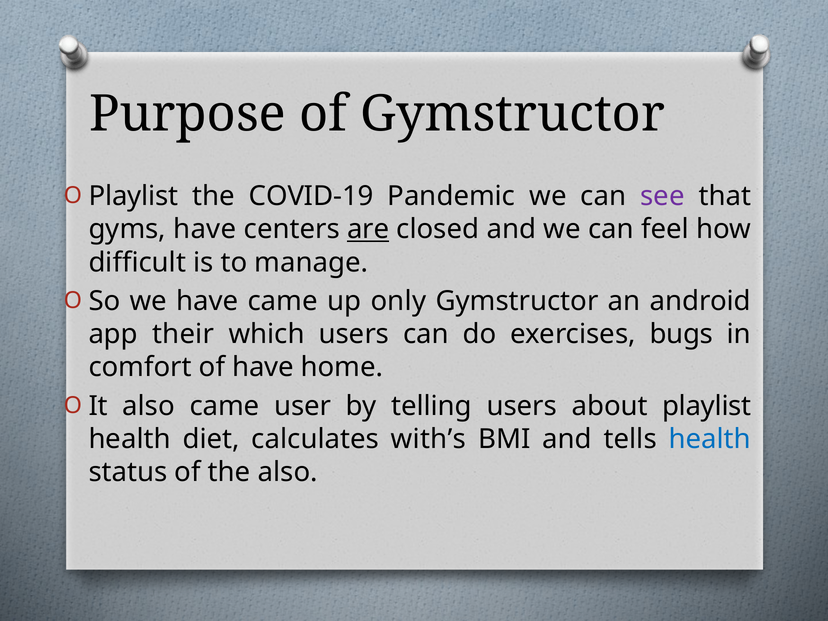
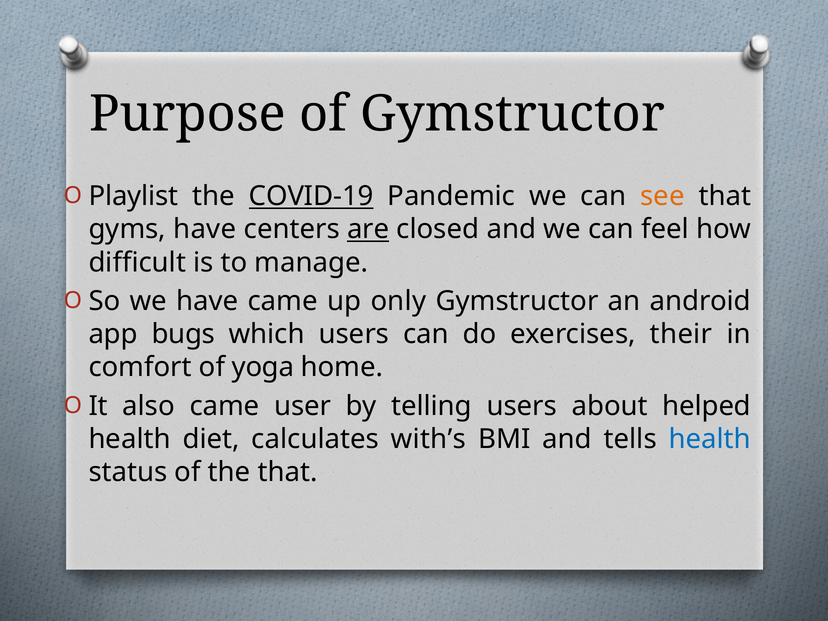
COVID-19 underline: none -> present (311, 196)
see colour: purple -> orange (662, 196)
their: their -> bugs (183, 334)
bugs: bugs -> their (681, 334)
of have: have -> yoga (263, 367)
about playlist: playlist -> helped (707, 406)
the also: also -> that (288, 472)
